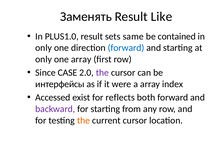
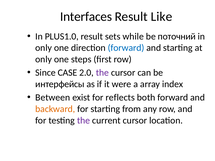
Заменять: Заменять -> Interfaces (86, 17)
same: same -> while (133, 36)
contained: contained -> поточний (177, 36)
one array: array -> steps (81, 59)
Accessed: Accessed -> Between (53, 98)
backward colour: purple -> orange (55, 109)
the colour: orange -> purple (84, 121)
